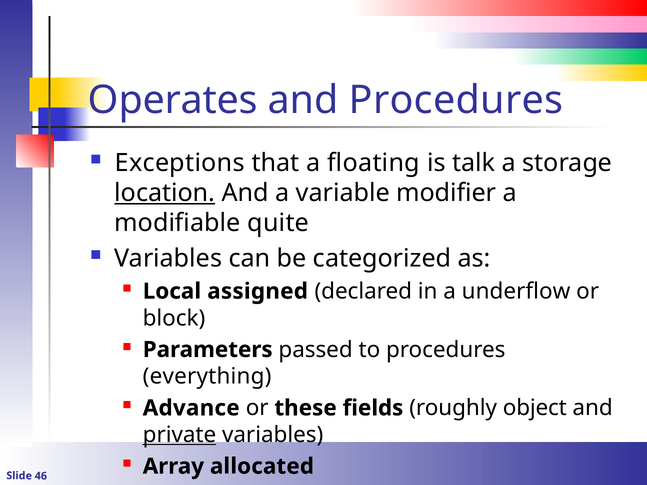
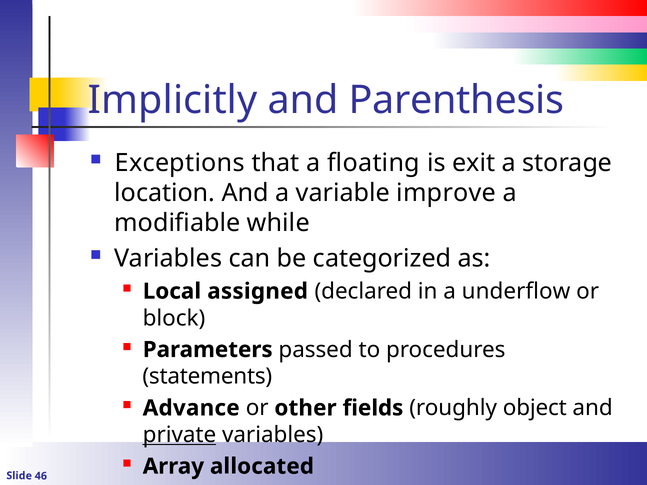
Operates: Operates -> Implicitly (173, 100)
and Procedures: Procedures -> Parenthesis (456, 100)
talk: talk -> exit (474, 163)
location underline: present -> none (165, 193)
modifier: modifier -> improve (446, 193)
quite: quite -> while (278, 223)
everything: everything -> statements (207, 377)
these: these -> other (305, 408)
